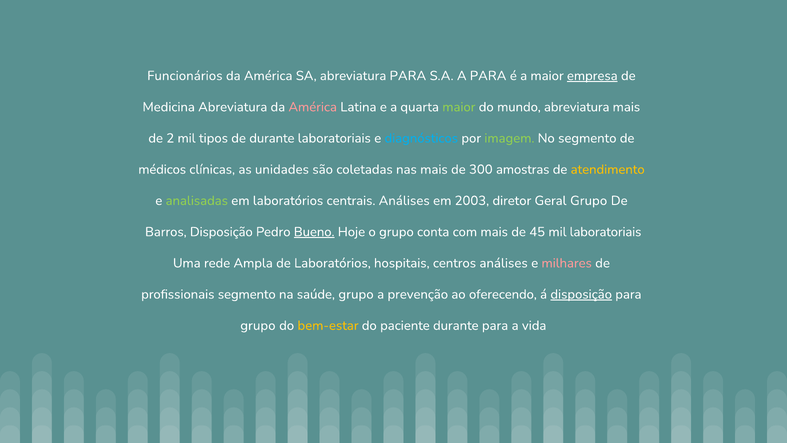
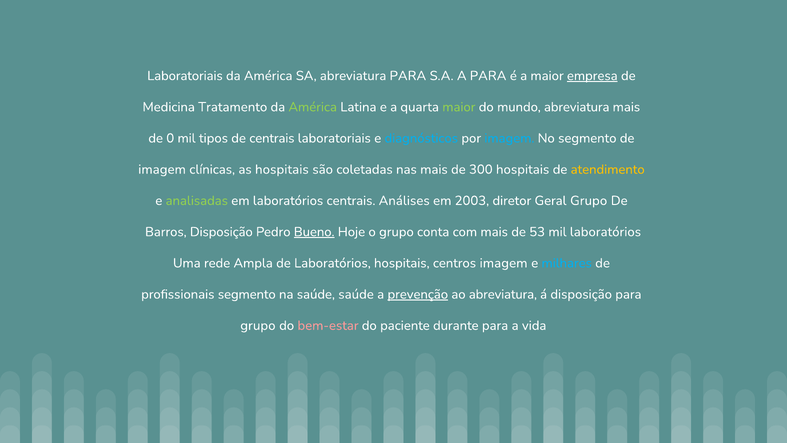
Funcionários: Funcionários -> Laboratoriais (185, 76)
Medicina Abreviatura: Abreviatura -> Tratamento (233, 107)
América colour: pink -> light green (313, 107)
2: 2 -> 0 (170, 138)
de durante: durante -> centrais (272, 138)
imagem colour: light green -> light blue (509, 138)
médicos: médicos -> imagem (162, 169)
as unidades: unidades -> hospitais (282, 169)
300 amostras: amostras -> hospitais (523, 169)
45: 45 -> 53 (537, 232)
mil laboratoriais: laboratoriais -> laboratórios (605, 232)
centros análises: análises -> imagem (504, 263)
milhares colour: pink -> light blue (567, 263)
saúde grupo: grupo -> saúde (356, 294)
prevenção underline: none -> present (418, 294)
ao oferecendo: oferecendo -> abreviatura (503, 294)
disposição underline: present -> none (581, 294)
bem-estar colour: yellow -> pink (328, 325)
